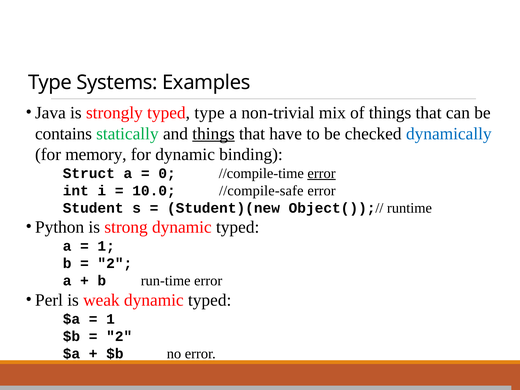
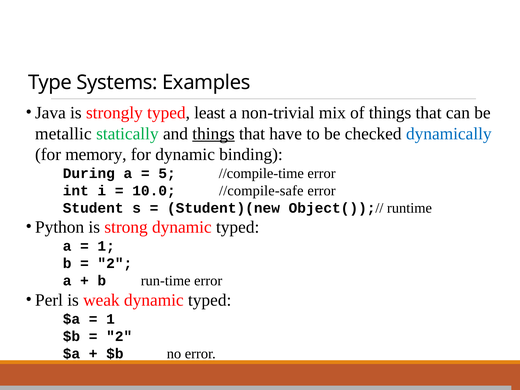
typed type: type -> least (210, 113)
contains: contains -> metallic (63, 134)
Struct: Struct -> During (89, 173)
0: 0 -> 5 (167, 173)
error underline: present -> none (322, 173)
